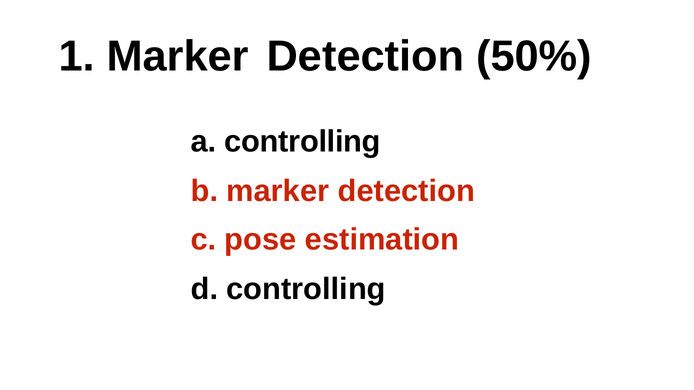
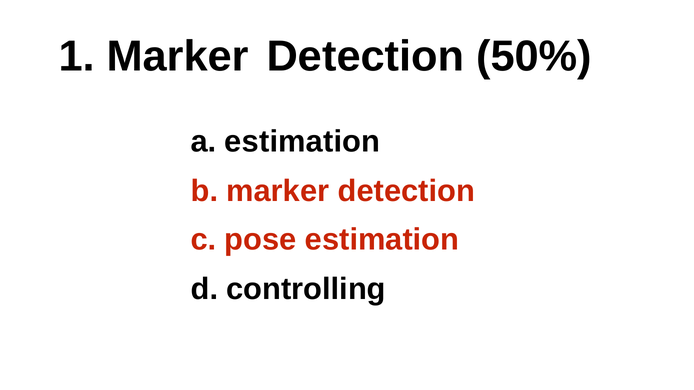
controlling: controlling -> estimation (302, 141)
